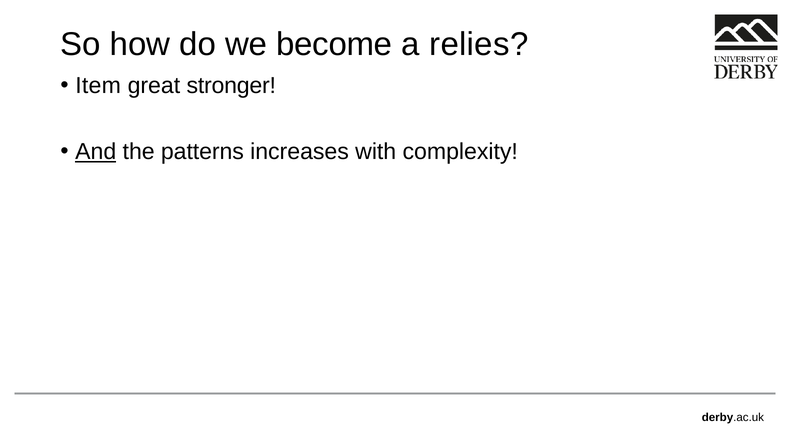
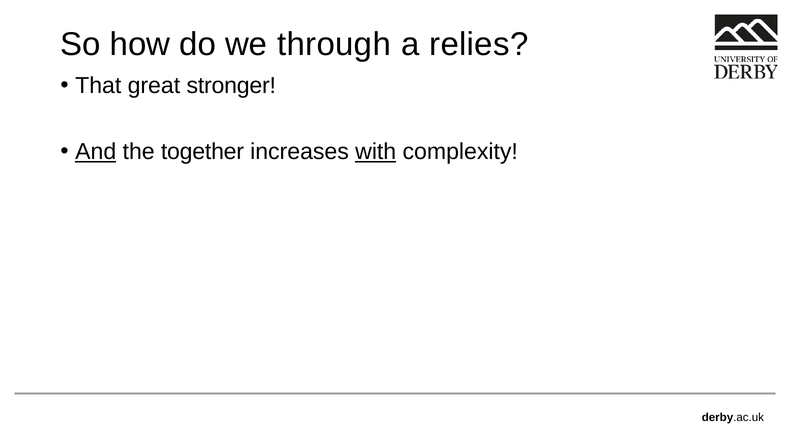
become: become -> through (334, 44)
Item: Item -> That (98, 86)
patterns: patterns -> together (203, 152)
with underline: none -> present (376, 152)
